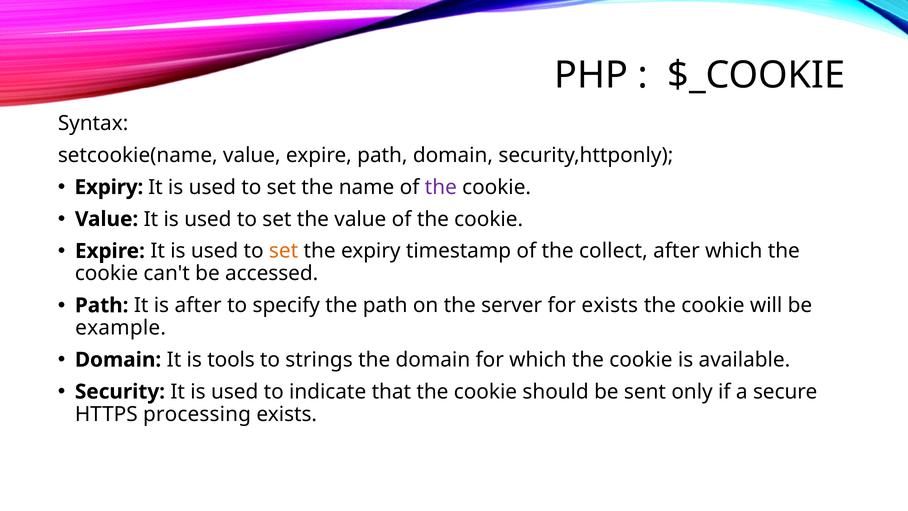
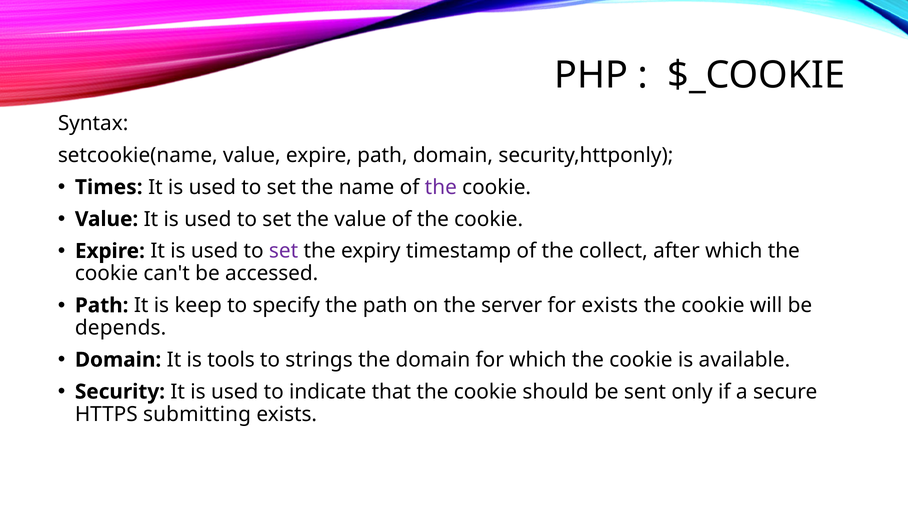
Expiry: Expiry -> Times (109, 187)
set colour: orange -> purple (284, 251)
is after: after -> keep (198, 305)
example: example -> depends (121, 328)
processing: processing -> submitting (197, 414)
